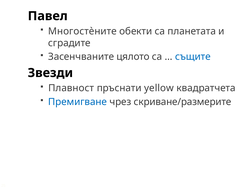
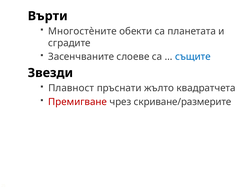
Павел: Павел -> Върти (48, 16)
цялото: цялото -> слоеве (133, 57)
yellow: yellow -> жълто (159, 88)
Премигване colour: blue -> red (78, 102)
